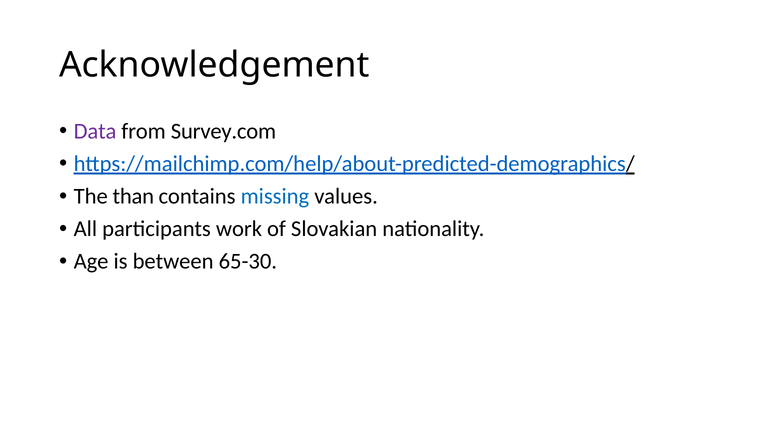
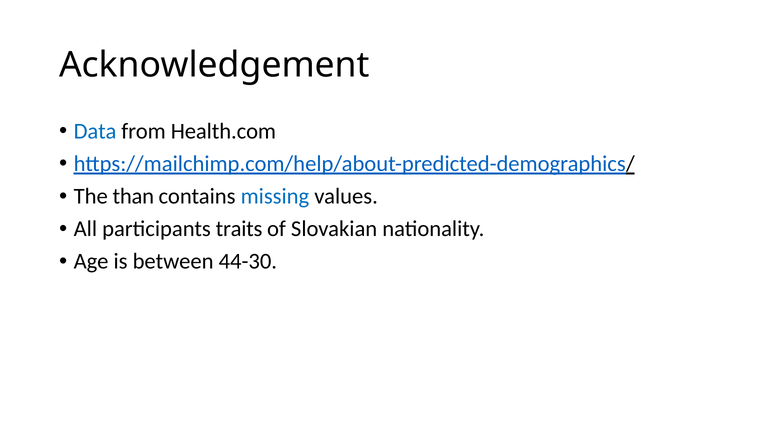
Data colour: purple -> blue (95, 131)
Survey.com: Survey.com -> Health.com (223, 131)
work: work -> traits (239, 229)
65-30: 65-30 -> 44-30 (248, 262)
